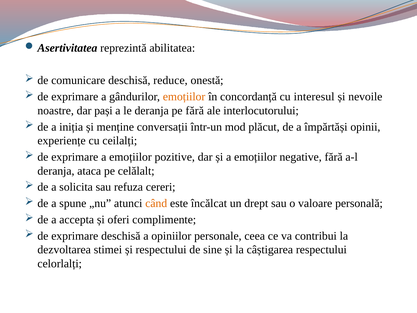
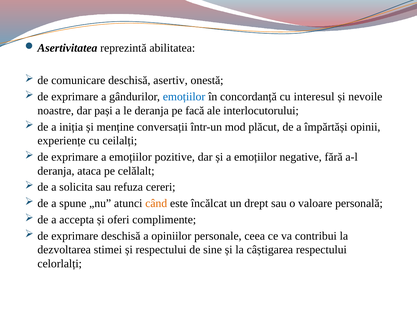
reduce: reduce -> asertiv (170, 80)
emoțiilor colour: orange -> blue (184, 97)
pe fără: fără -> facă (195, 111)
